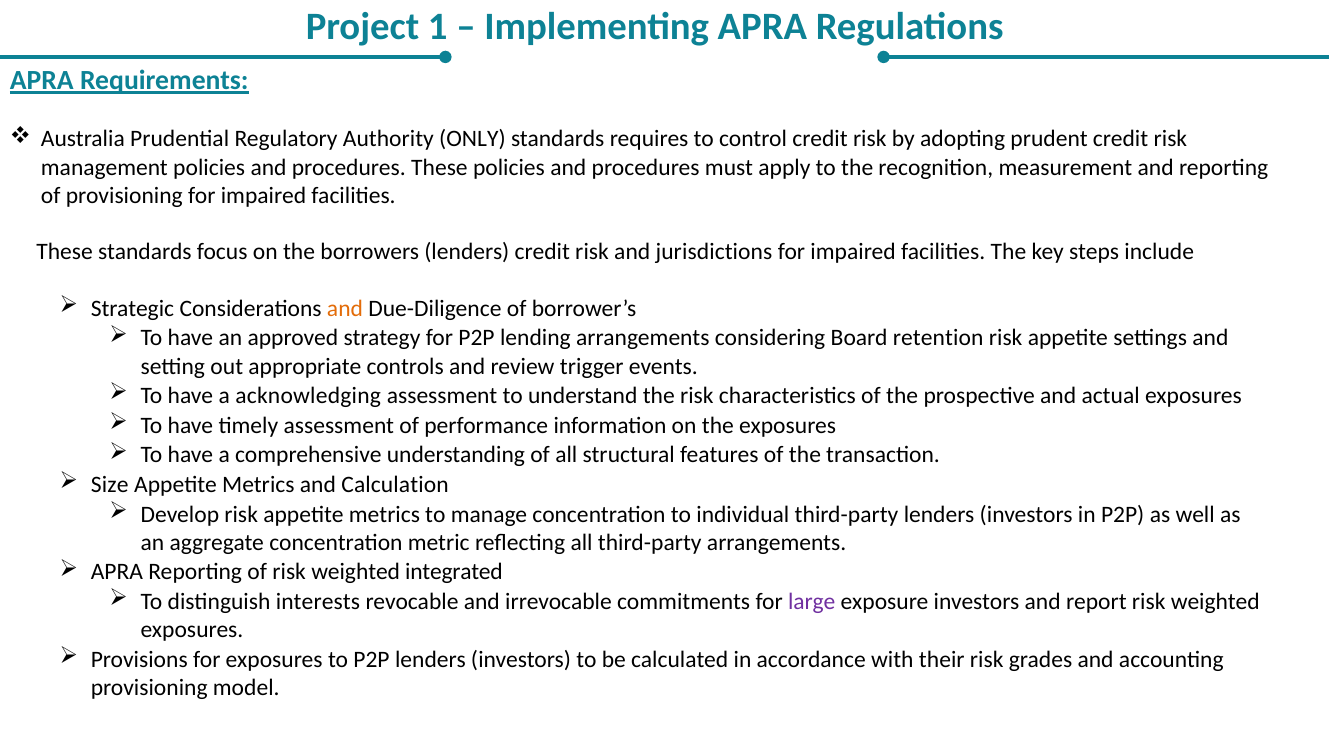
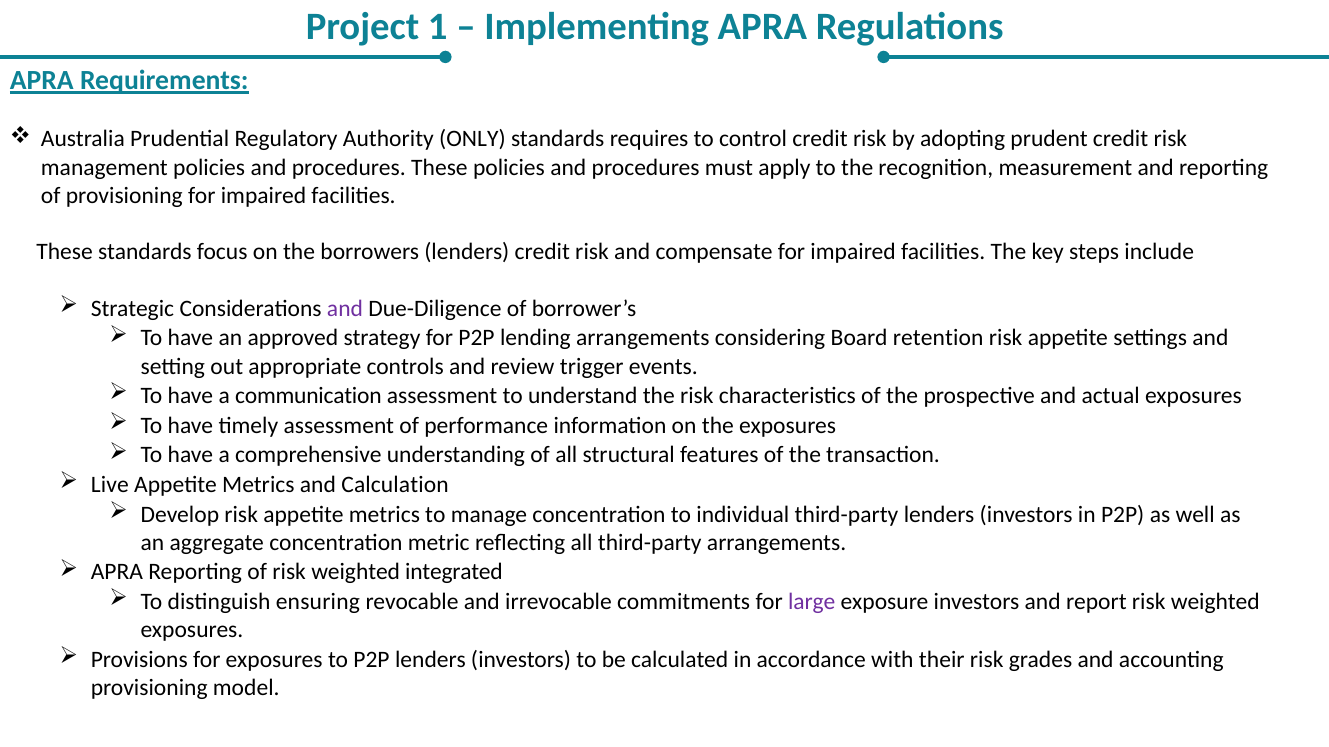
jurisdictions: jurisdictions -> compensate (714, 252)
and colour: orange -> purple (345, 309)
acknowledging: acknowledging -> communication (308, 396)
Size: Size -> Live (110, 485)
interests: interests -> ensuring (318, 602)
